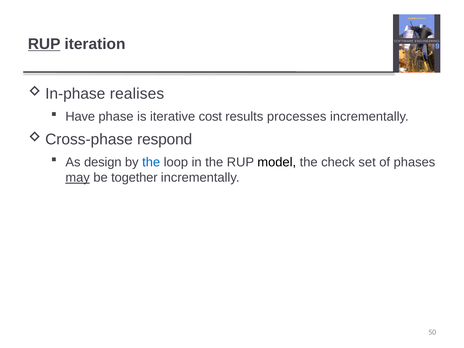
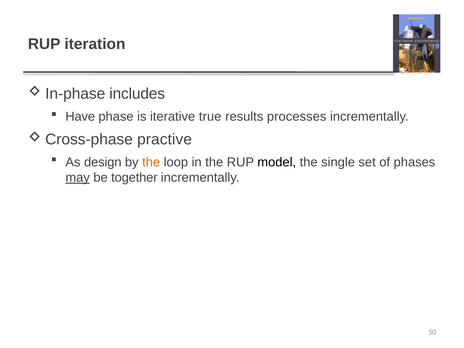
RUP underline: present -> none (44, 44)
realises: realises -> includes (137, 94)
cost: cost -> true (210, 116)
respond: respond -> practive (165, 140)
the colour: blue -> orange (151, 162)
check: check -> single (338, 162)
